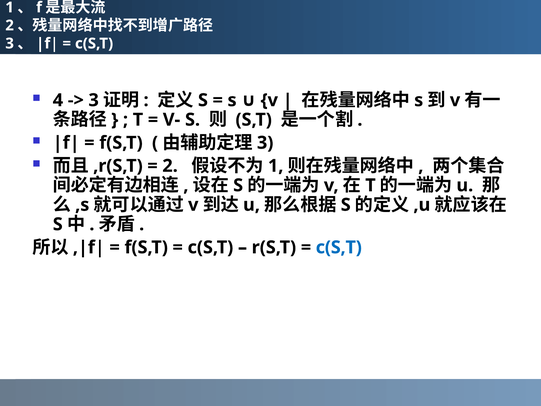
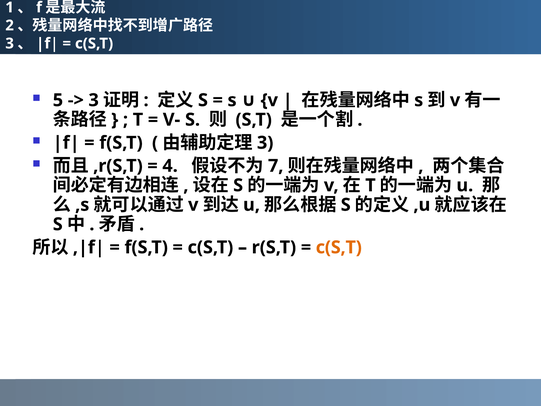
4: 4 -> 5 (58, 100)
2: 2 -> 4 (170, 166)
1: 1 -> 7 (276, 166)
c(S,T colour: blue -> orange (339, 247)
